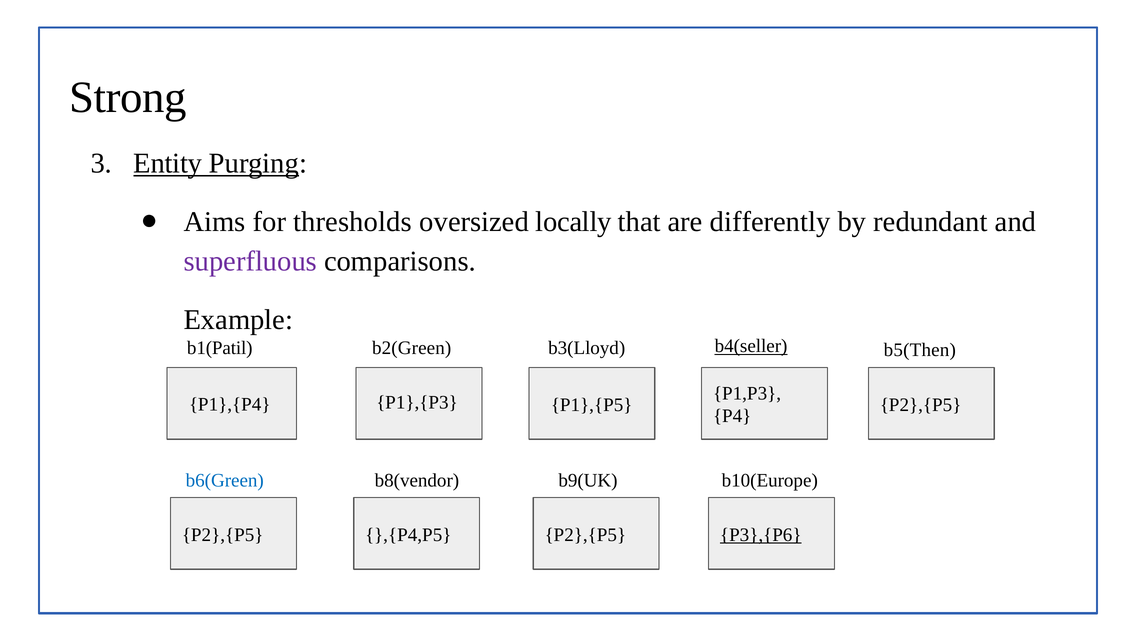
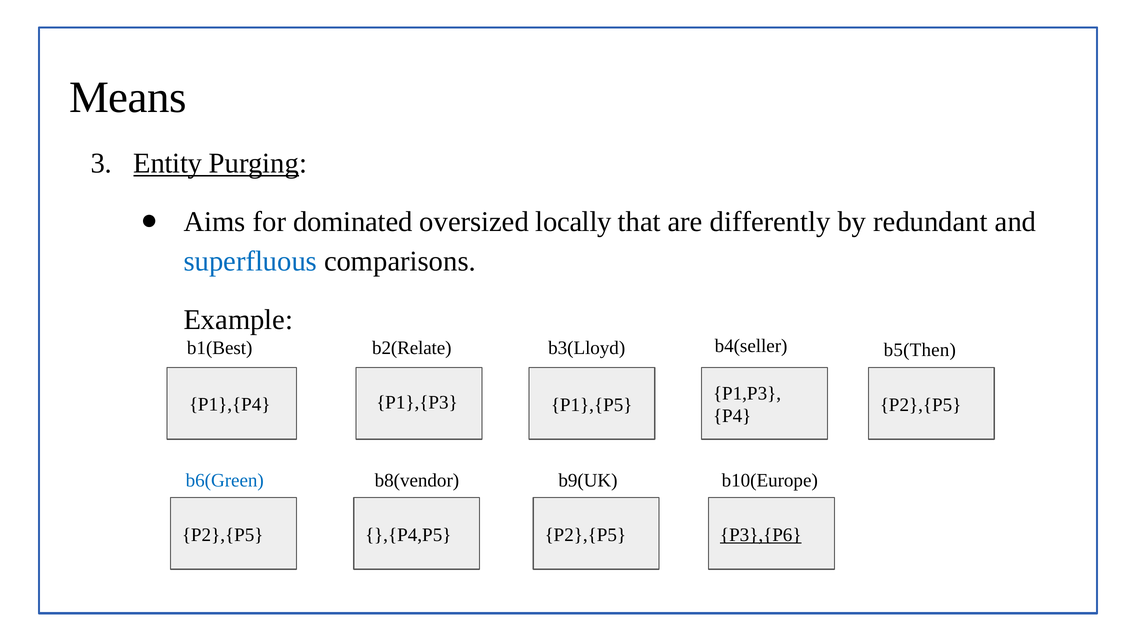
Strong: Strong -> Means (128, 97)
thresholds: thresholds -> dominated (353, 222)
superfluous colour: purple -> blue (250, 261)
b4(seller underline: present -> none (751, 346)
b1(Patil: b1(Patil -> b1(Best (220, 348)
b2(Green: b2(Green -> b2(Relate (412, 348)
